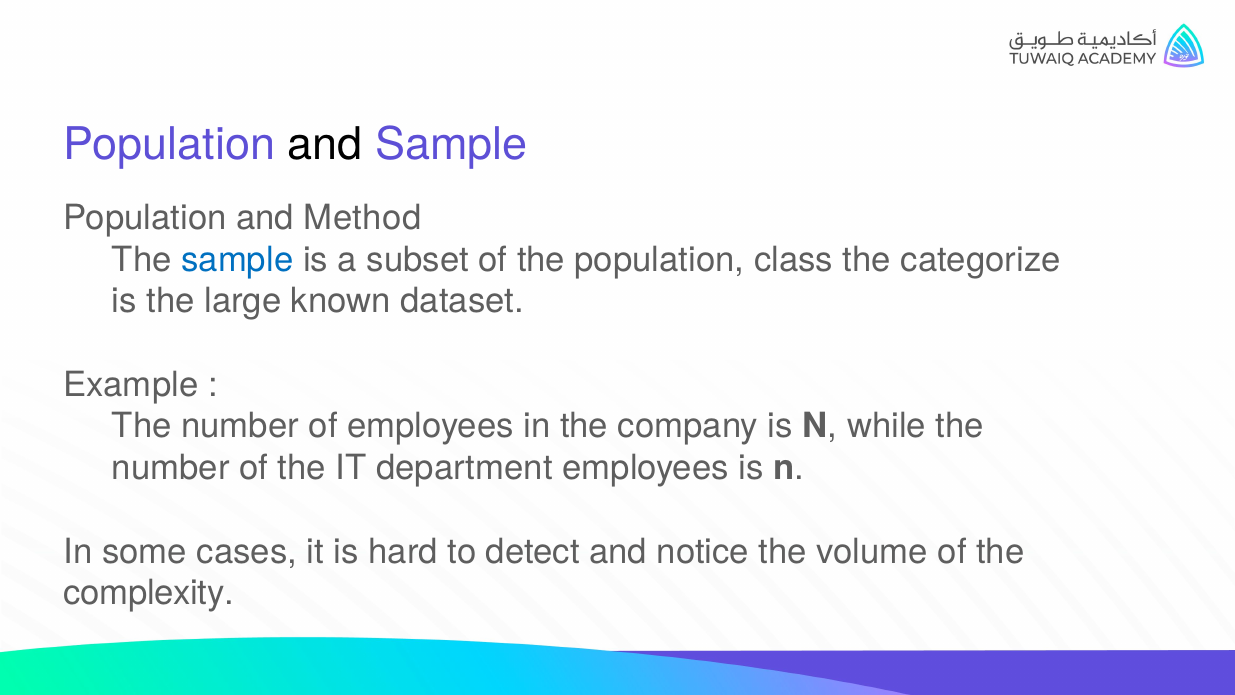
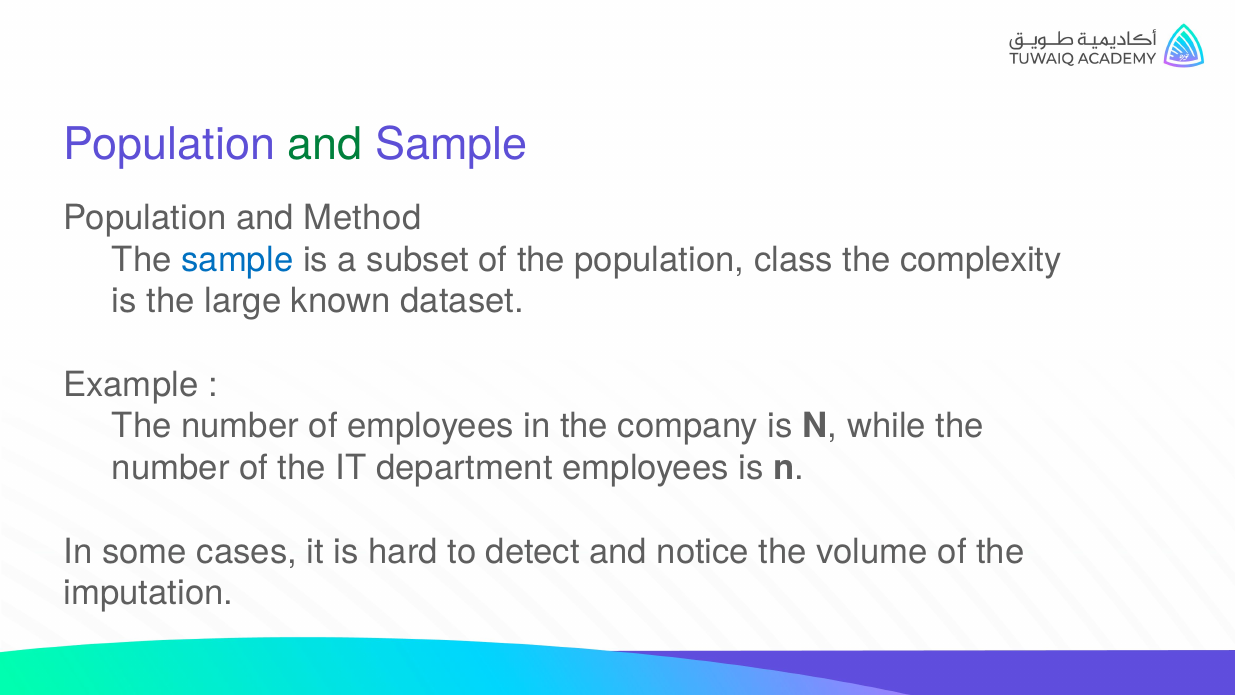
and colour: black -> green (325, 145)
categorize: categorize -> complexity (981, 260)
complexity: complexity -> imputation (149, 593)
